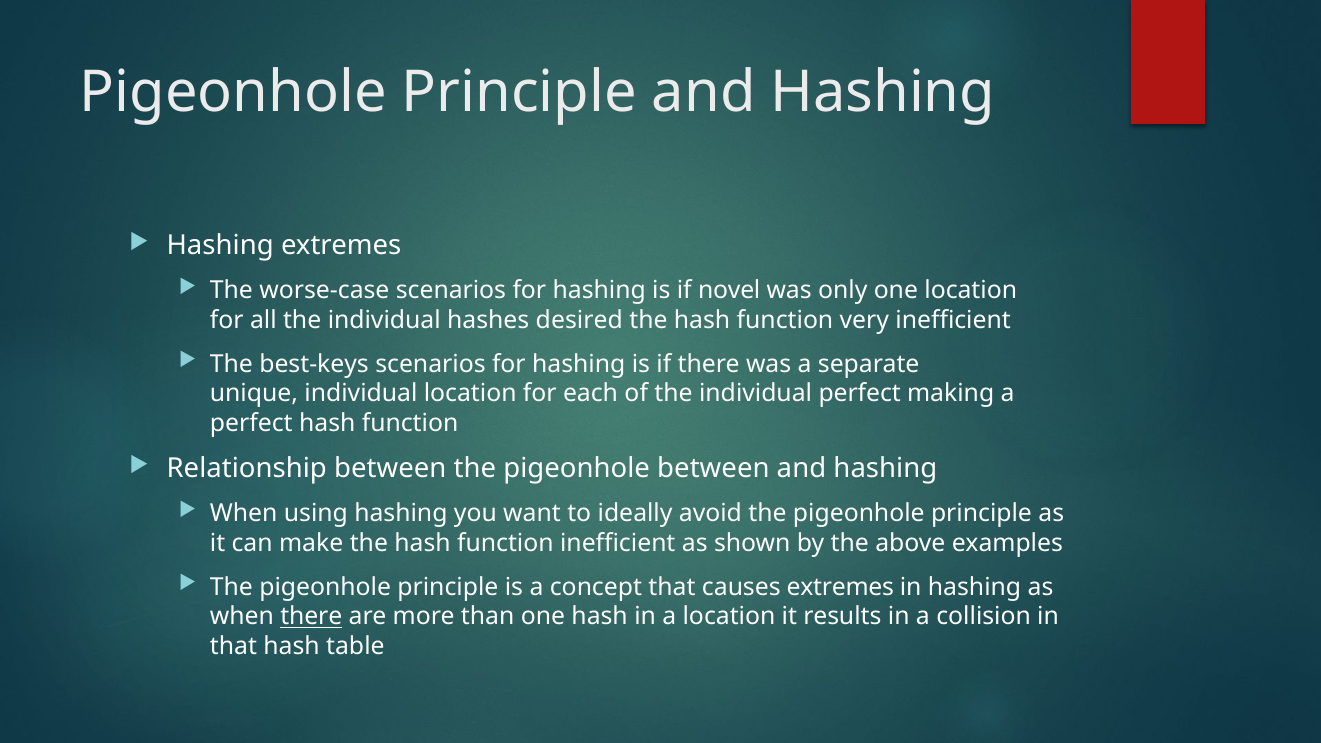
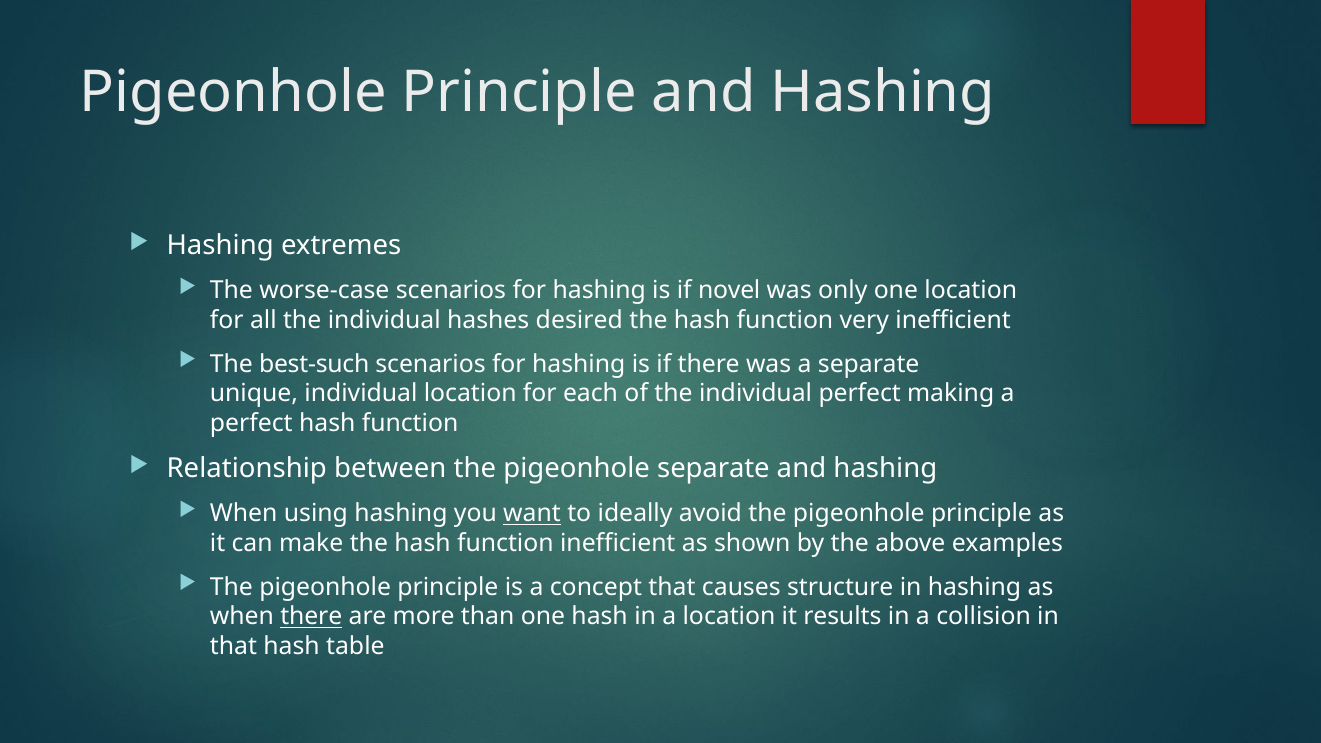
best-keys: best-keys -> best-such (314, 364)
pigeonhole between: between -> separate (713, 469)
want underline: none -> present (532, 514)
causes extremes: extremes -> structure (840, 587)
